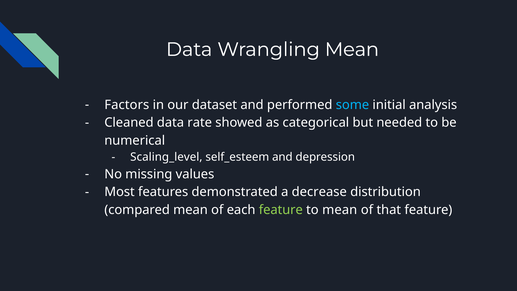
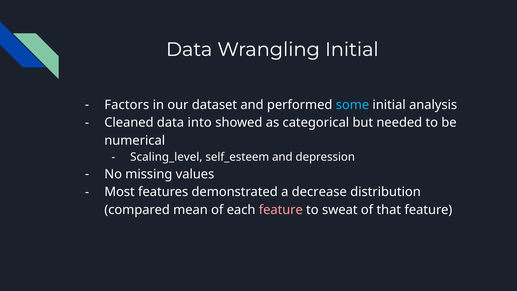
Wrangling Mean: Mean -> Initial (352, 49)
rate: rate -> into (200, 123)
feature colour: light green -> pink (281, 210)
to mean: mean -> sweat (340, 210)
